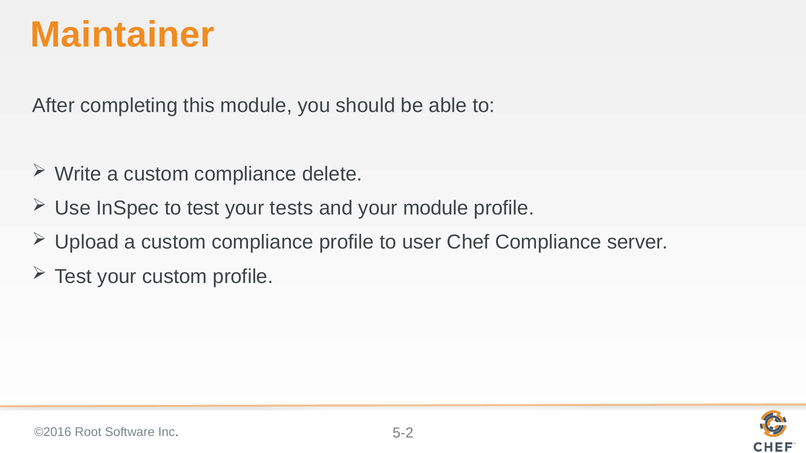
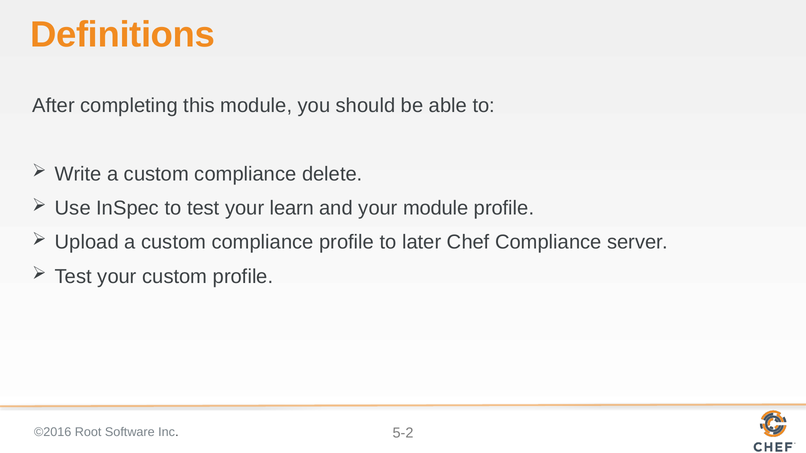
Maintainer: Maintainer -> Definitions (123, 35)
tests: tests -> learn (292, 208)
user: user -> later (422, 243)
